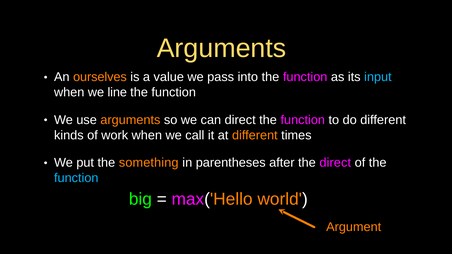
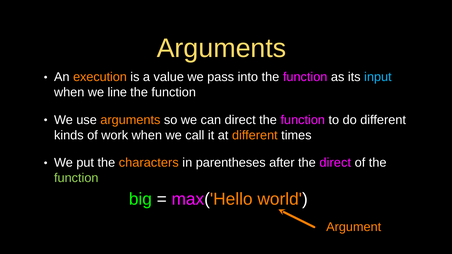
ourselves: ourselves -> execution (100, 77)
something: something -> characters (149, 163)
function colour: light blue -> light green (76, 178)
